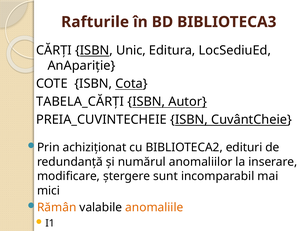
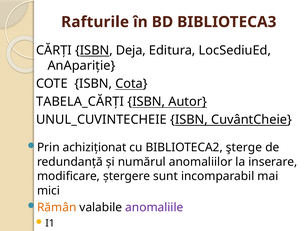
Unic: Unic -> Deja (131, 50)
PREIA_CUVINTECHEIE: PREIA_CUVINTECHEIE -> UNUL_CUVINTECHEIE (101, 119)
edituri: edituri -> şterge (244, 147)
anomaliile colour: orange -> purple (154, 207)
